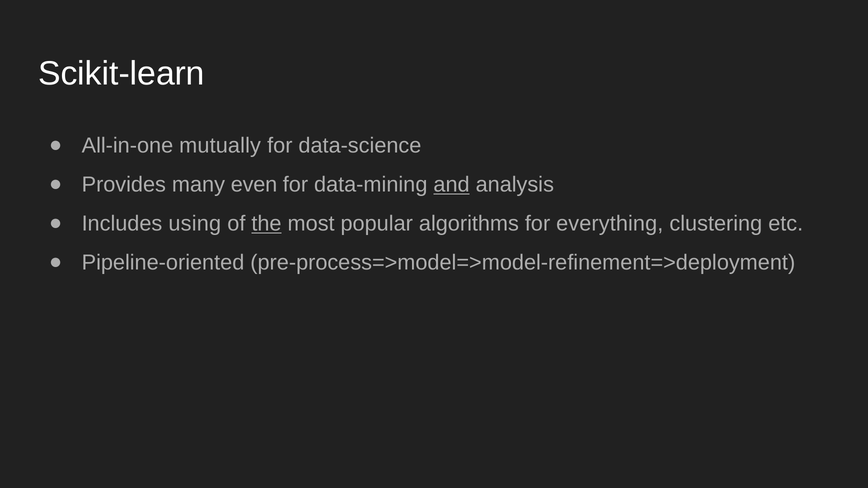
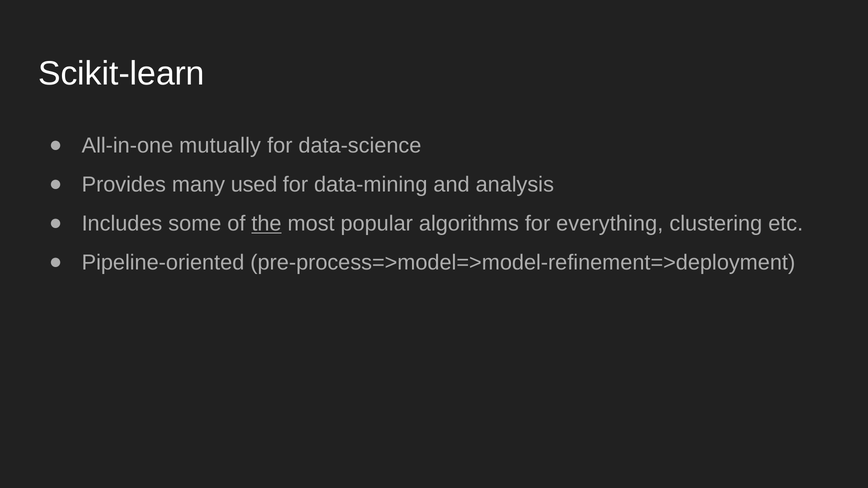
even: even -> used (254, 185)
and underline: present -> none (452, 185)
using: using -> some (195, 224)
